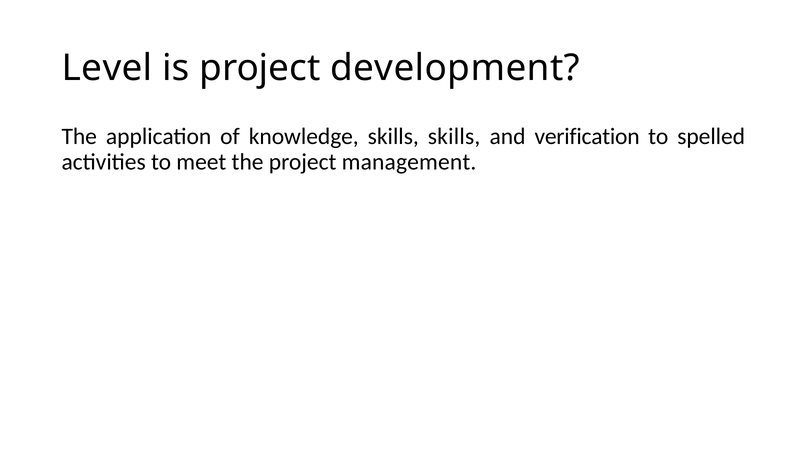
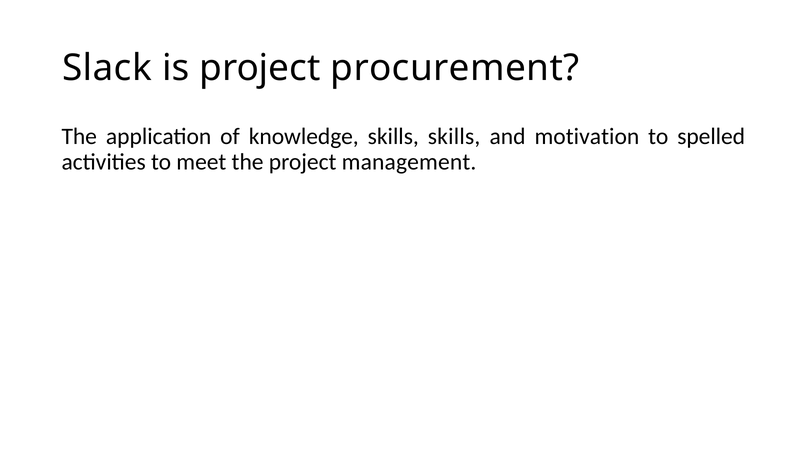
Level: Level -> Slack (107, 68)
development: development -> procurement (455, 68)
verification: verification -> motivation (587, 136)
